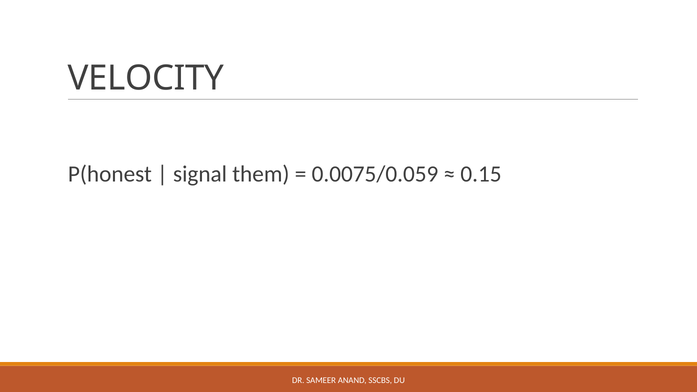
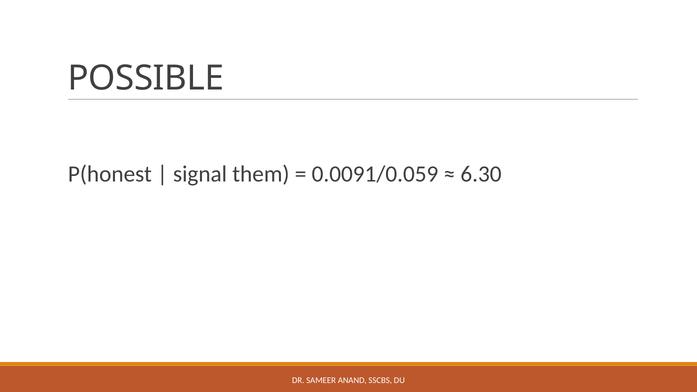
VELOCITY: VELOCITY -> POSSIBLE (146, 78)
0.0075/0.059: 0.0075/0.059 -> 0.0091/0.059 (375, 174)
0.15: 0.15 -> 6.30 (481, 174)
